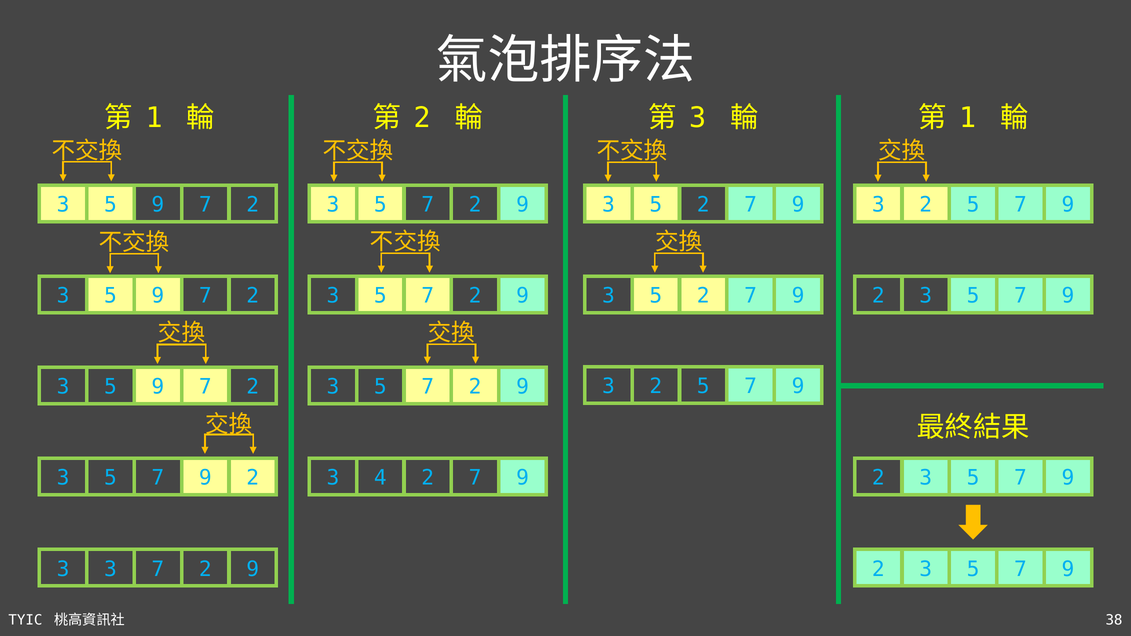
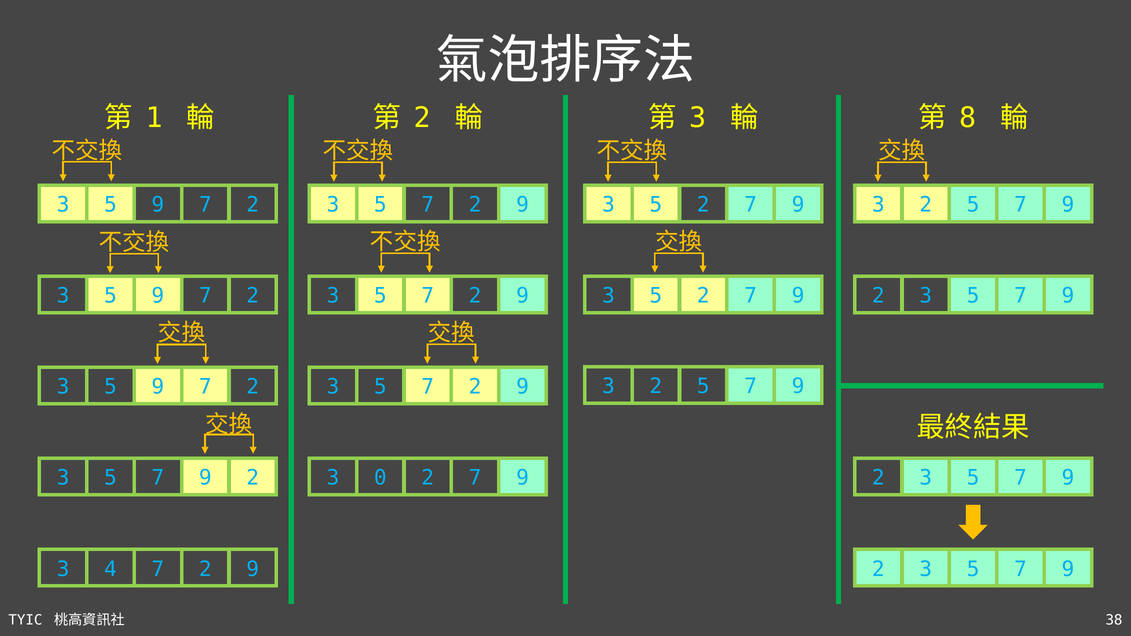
1: 1 -> 8 (968, 118)
4: 4 -> 0 (380, 478)
3 3: 3 -> 4 (110, 569)
